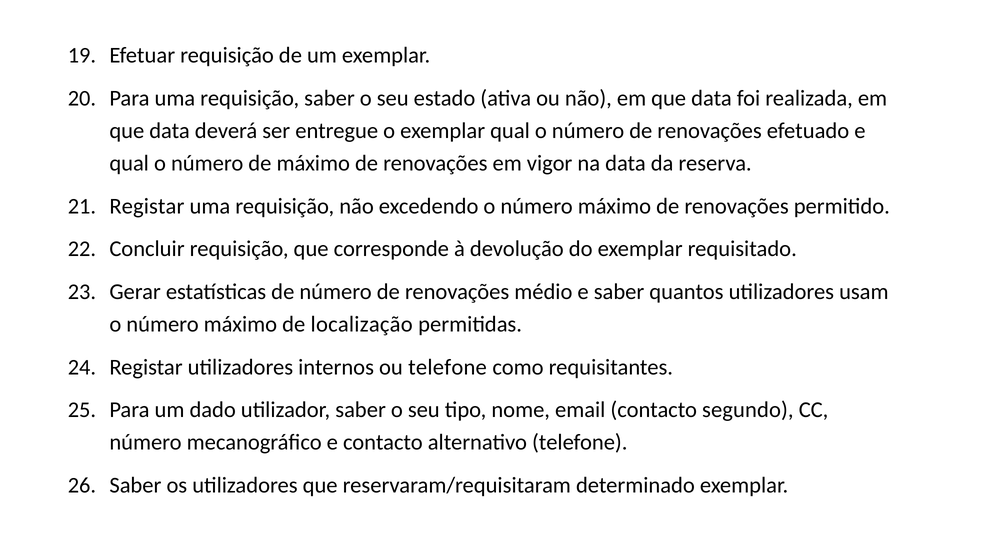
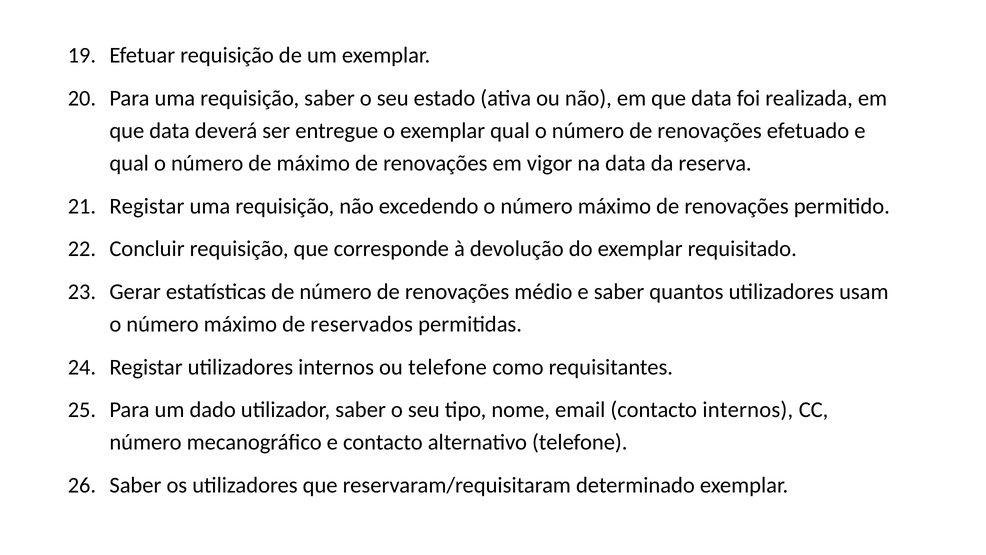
localização: localização -> reservados (362, 324)
contacto segundo: segundo -> internos (748, 410)
